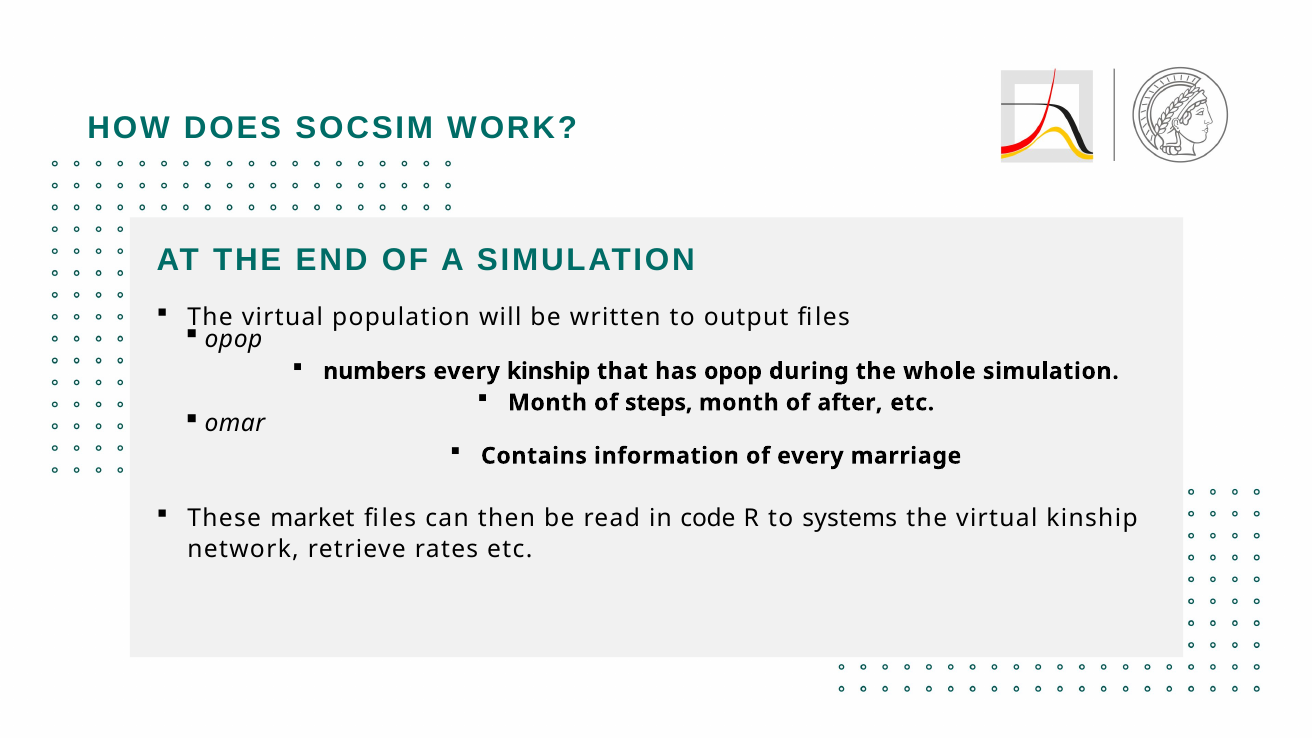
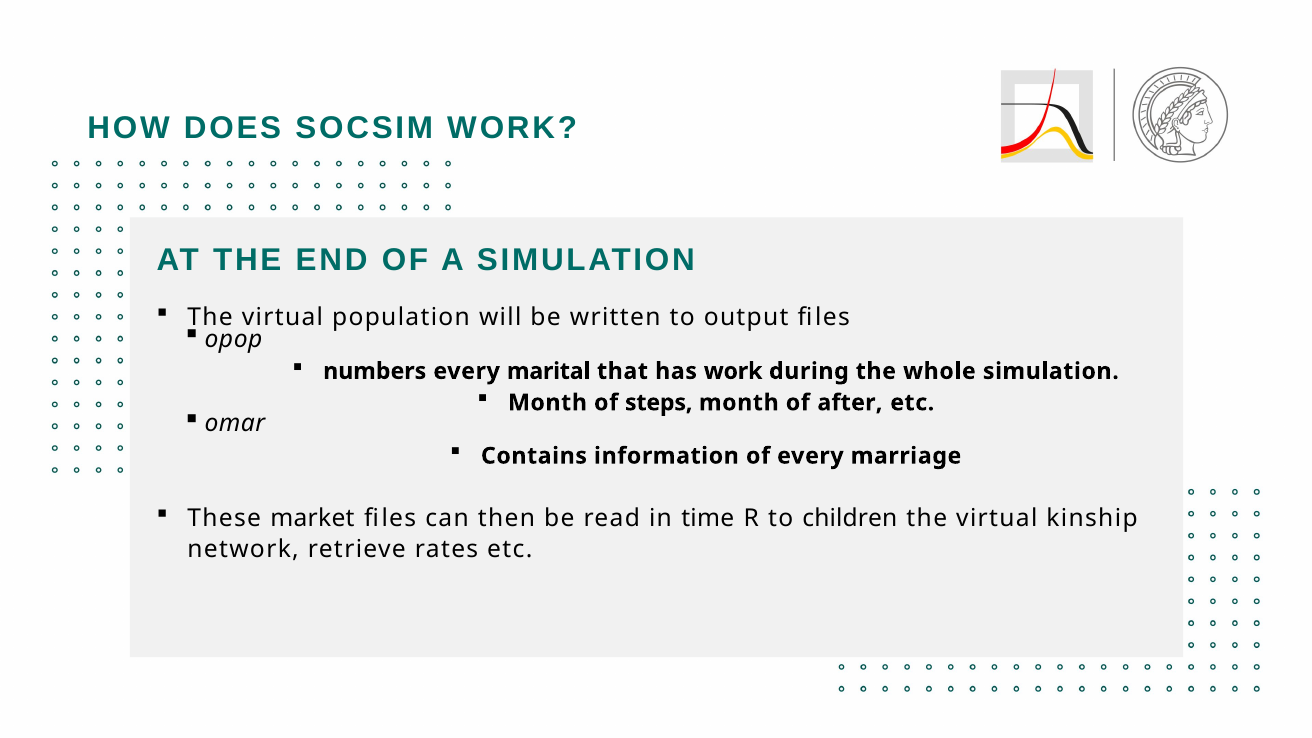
every kinship: kinship -> marital (549, 371)
has opop: opop -> work (733, 371)
code: code -> time (708, 518)
systems: systems -> children (850, 518)
